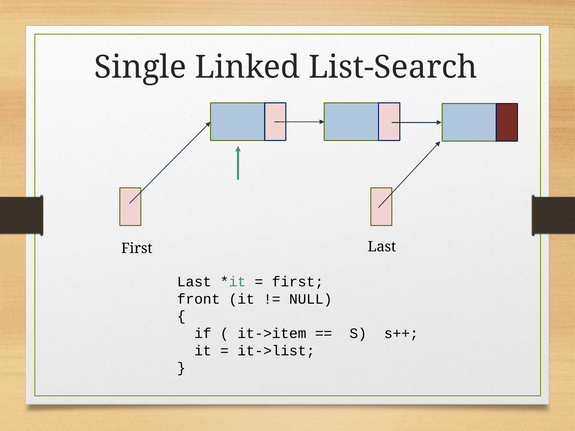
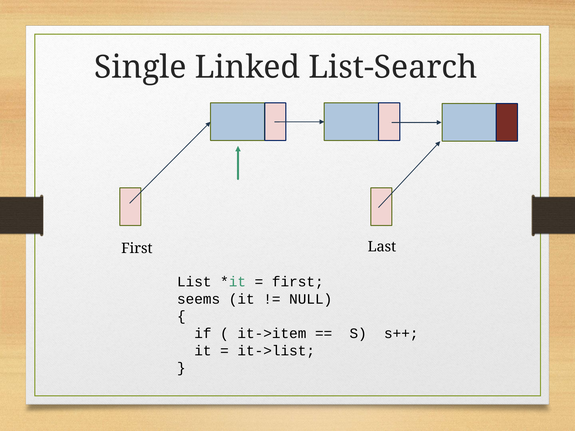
Last: Last -> List (194, 282)
front: front -> seems (199, 299)
